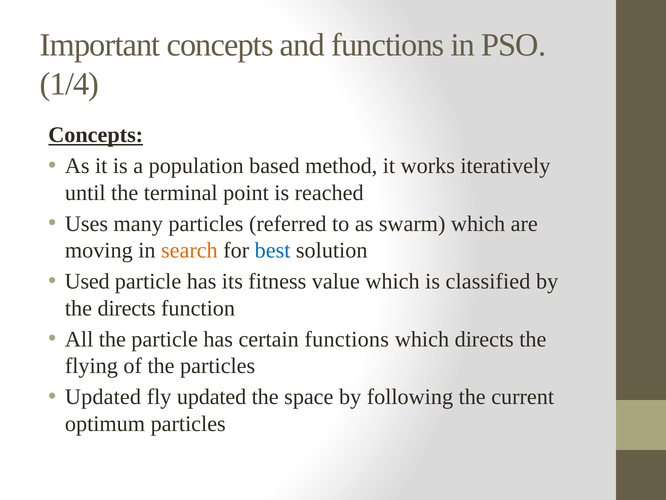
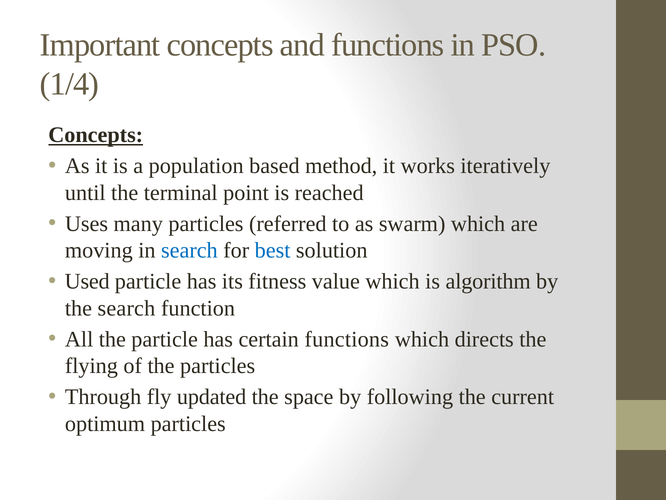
search colour: orange -> blue (189, 250)
classified: classified -> algorithm (488, 281)
the directs: directs -> search (126, 308)
Updated: Updated -> Through (103, 397)
